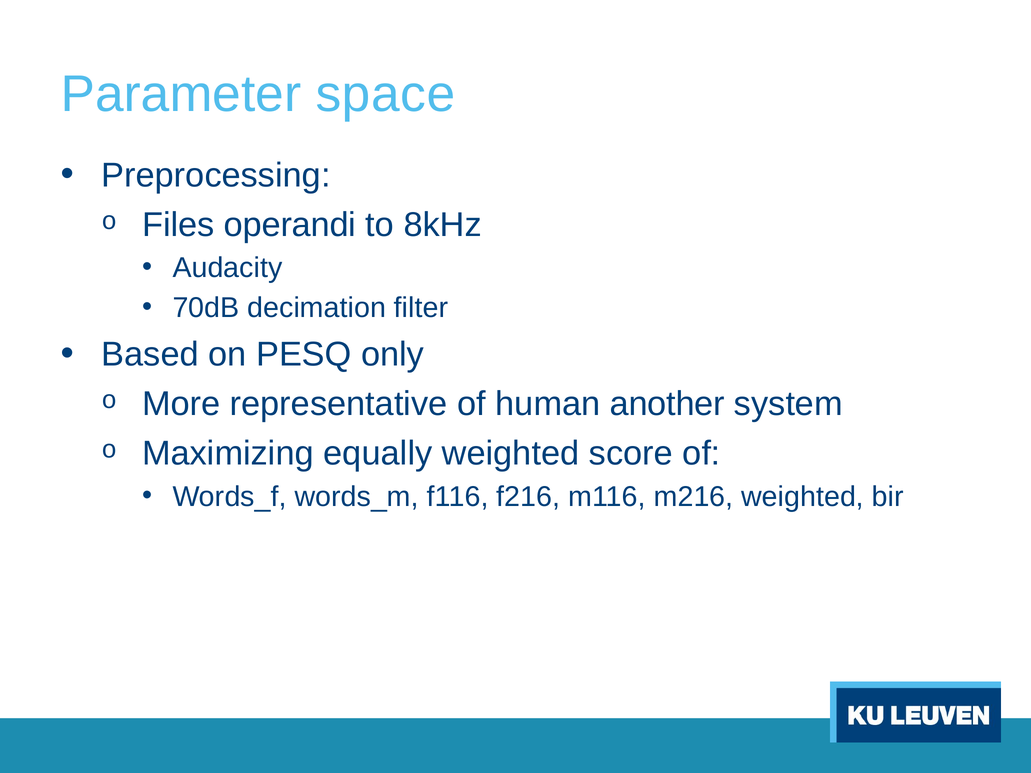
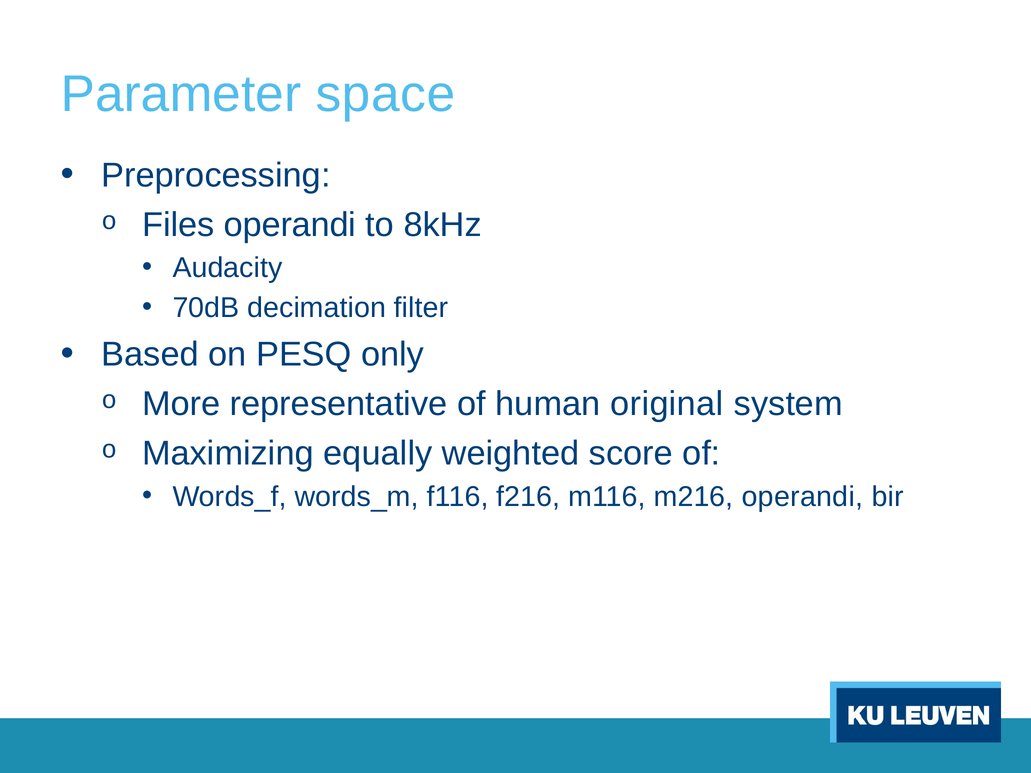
another: another -> original (667, 404)
m216 weighted: weighted -> operandi (802, 497)
